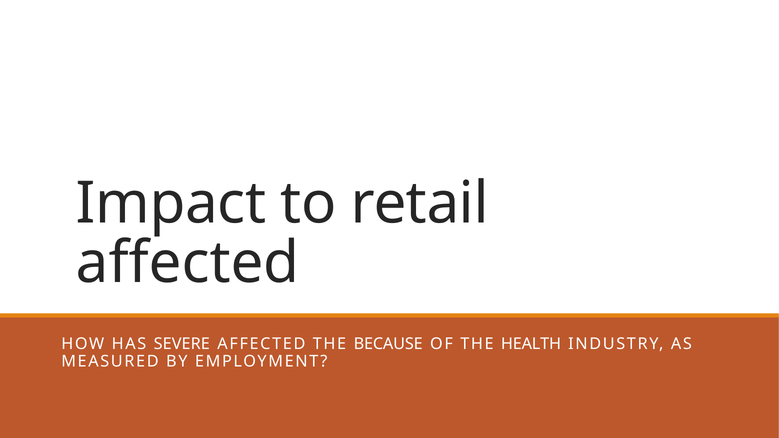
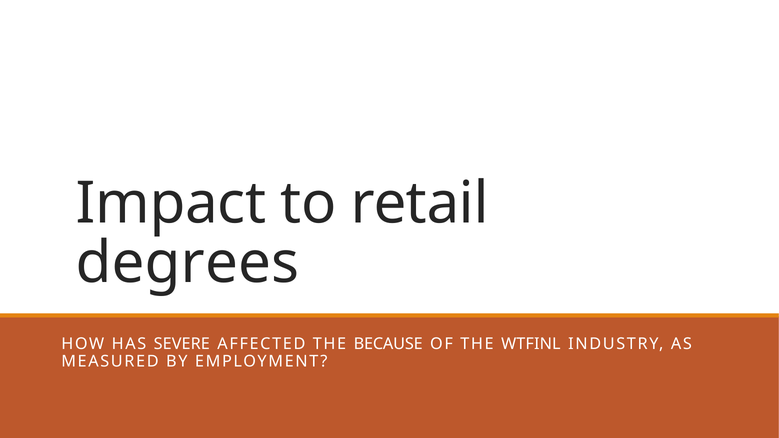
affected: affected -> degrees (188, 263)
HEALTH: HEALTH -> WTFINL (531, 344)
